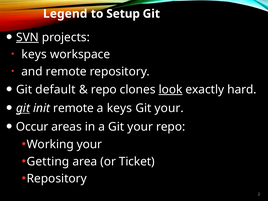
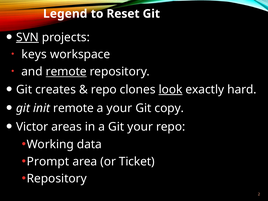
Setup: Setup -> Reset (123, 14)
remote underline: none -> present (66, 72)
default: default -> creates (56, 90)
git underline: present -> none (23, 108)
a keys: keys -> your (119, 108)
your: your -> copy (169, 108)
Occur: Occur -> Victor (32, 127)
Working your: your -> data (89, 144)
Getting: Getting -> Prompt (48, 162)
